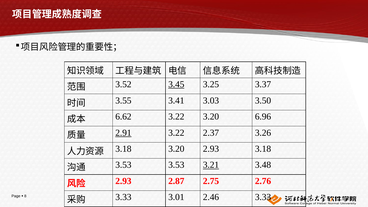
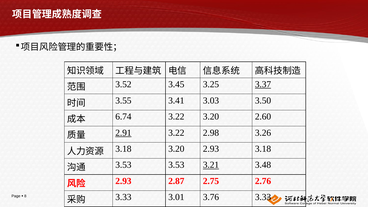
3.45 underline: present -> none (176, 84)
3.37 underline: none -> present (263, 84)
6.62: 6.62 -> 6.74 (123, 117)
6.96: 6.96 -> 2.60 (263, 117)
2.37: 2.37 -> 2.98 (211, 133)
2.46: 2.46 -> 3.76 (211, 197)
